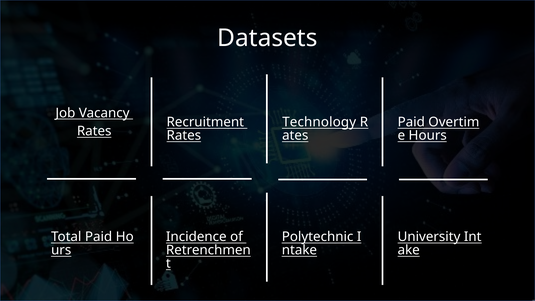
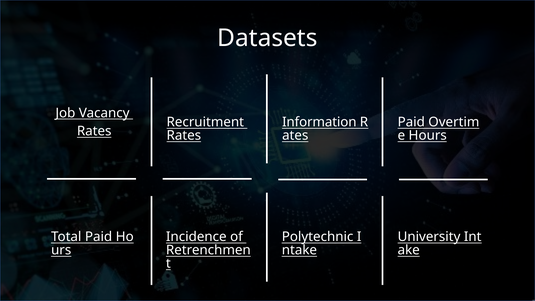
Technology: Technology -> Information (319, 122)
